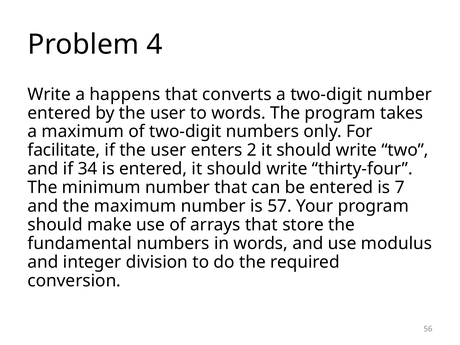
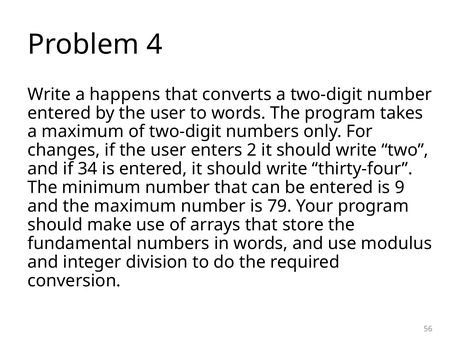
facilitate: facilitate -> changes (64, 150)
7: 7 -> 9 (400, 188)
57: 57 -> 79 (280, 206)
